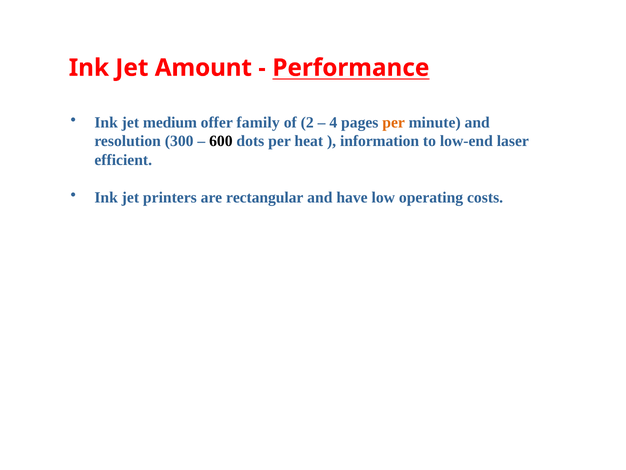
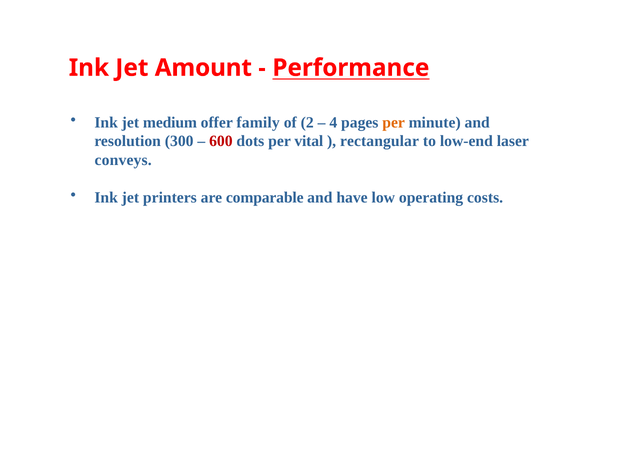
600 colour: black -> red (221, 141)
heat: heat -> vital (309, 141)
information: information -> rectangular (380, 141)
efficient: efficient -> conveys (123, 160)
rectangular: rectangular -> comparable (265, 197)
